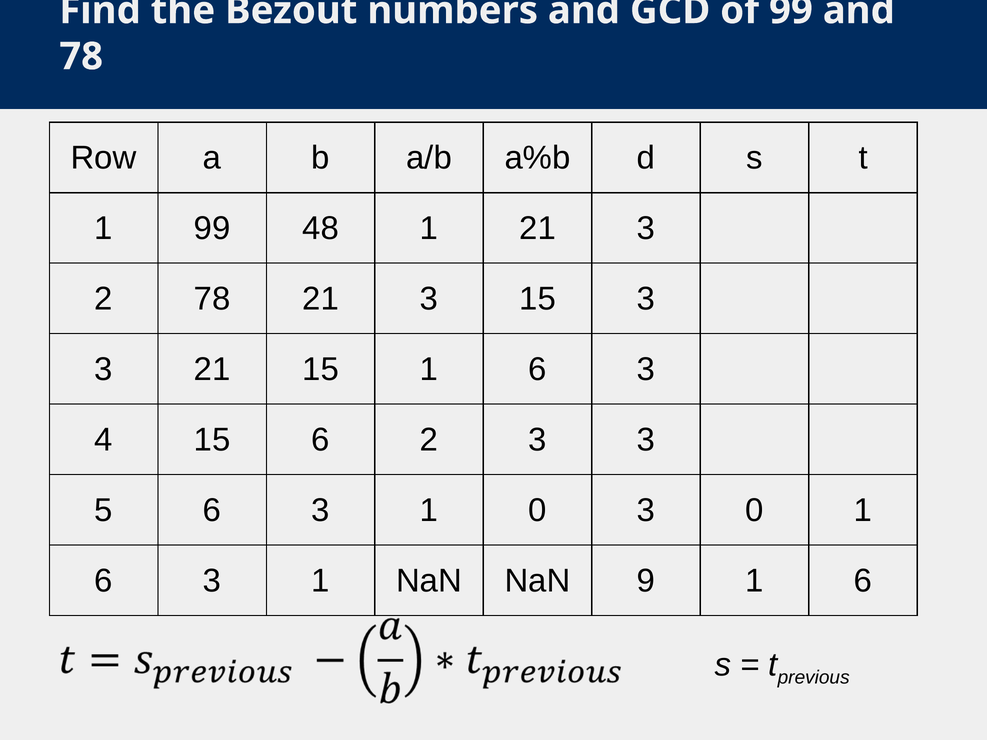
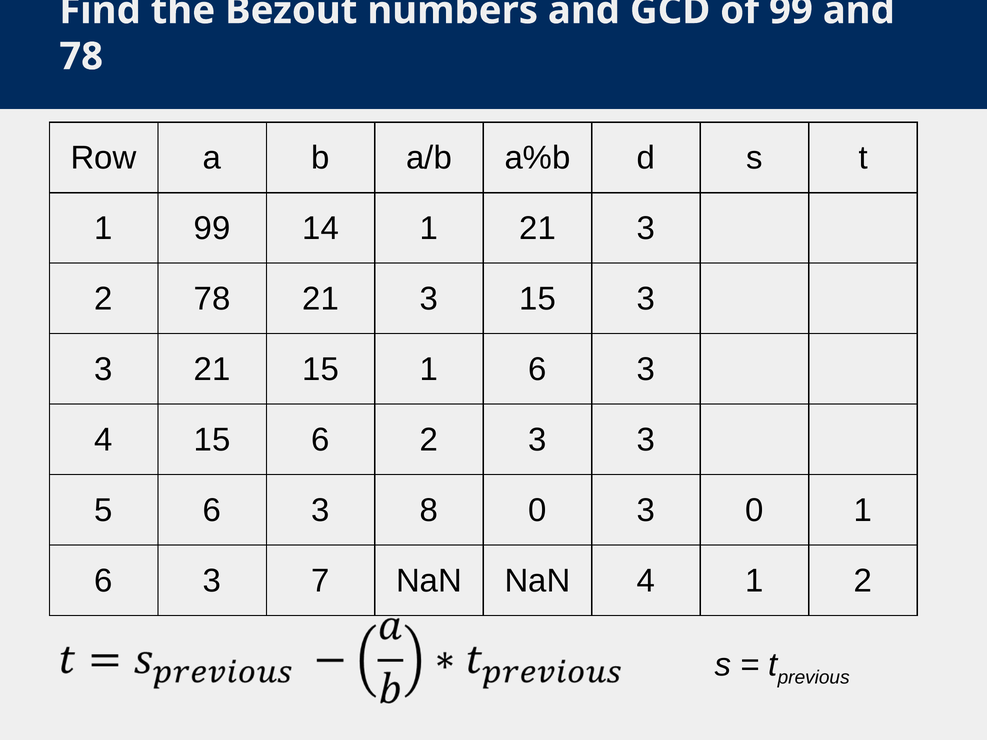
48: 48 -> 14 (321, 229)
5 6 3 1: 1 -> 8 (429, 510)
1: 1 -> 7 (321, 581)
NaN 9: 9 -> 4 (646, 581)
6: 6 -> 2 (863, 581)
